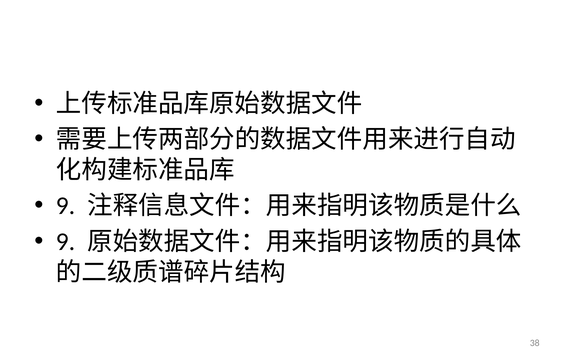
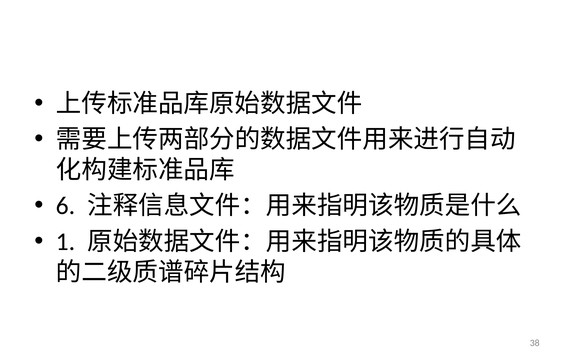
9: 9 -> 6 (66, 206)
9: 9 -> 1 (66, 241)
